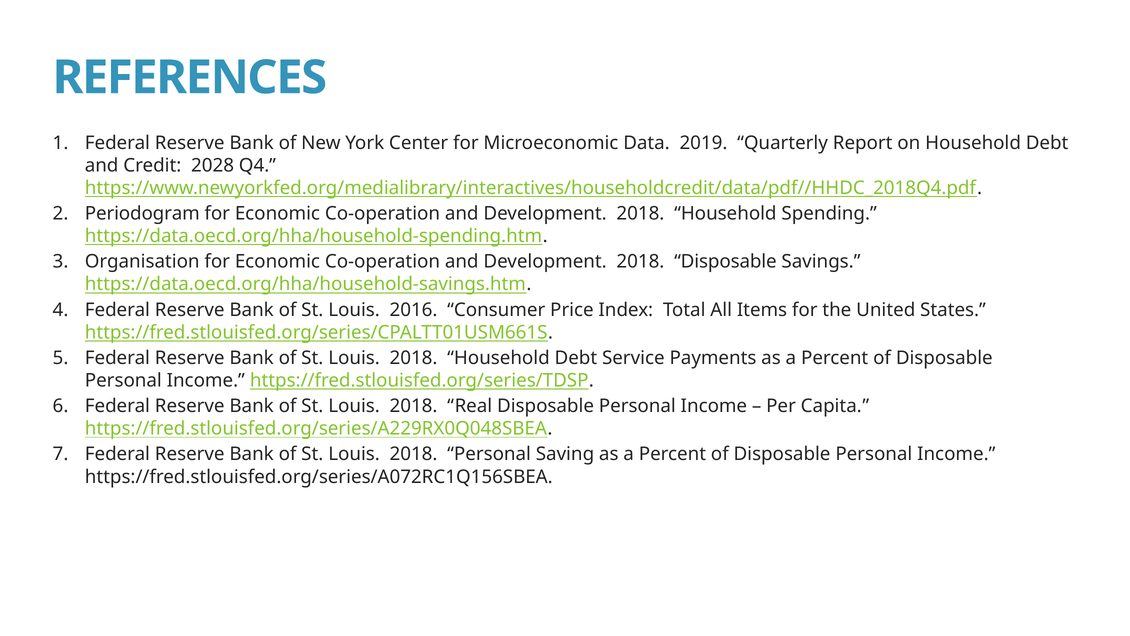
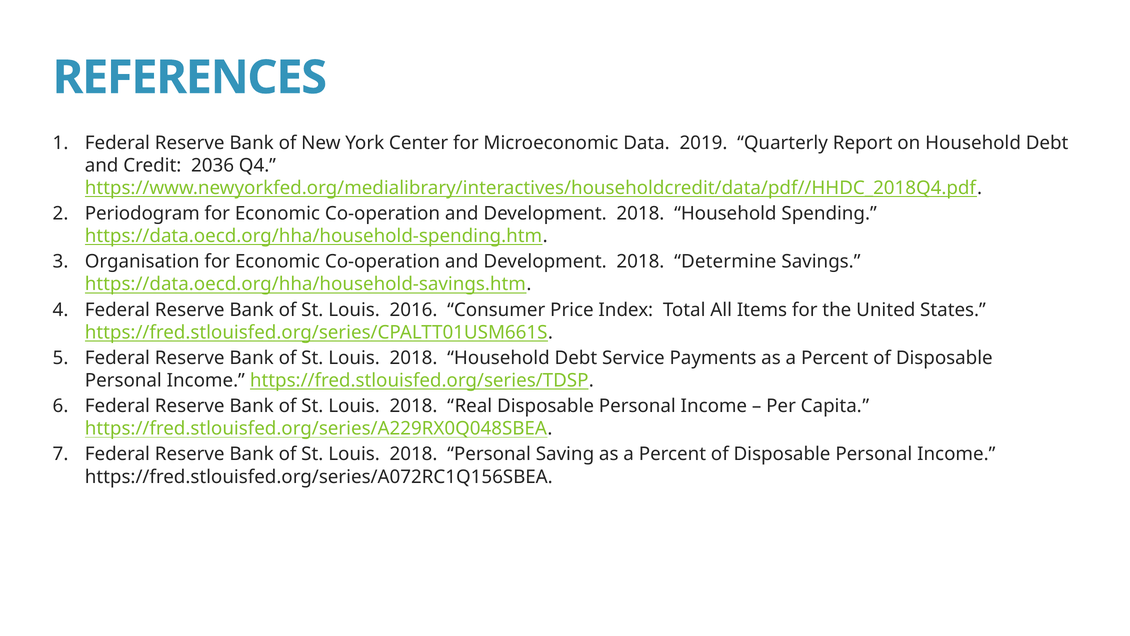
2028: 2028 -> 2036 (213, 165)
2018 Disposable: Disposable -> Determine (725, 262)
